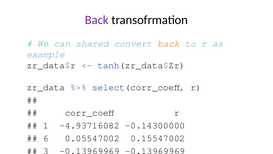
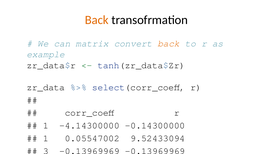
Back colour: purple -> orange (97, 20)
shared: shared -> matrix (92, 43)
-4.93716082: -4.93716082 -> -4.14300000 (89, 125)
6: 6 -> 1 (46, 138)
0.15547002: 0.15547002 -> 9.52433094 (158, 138)
